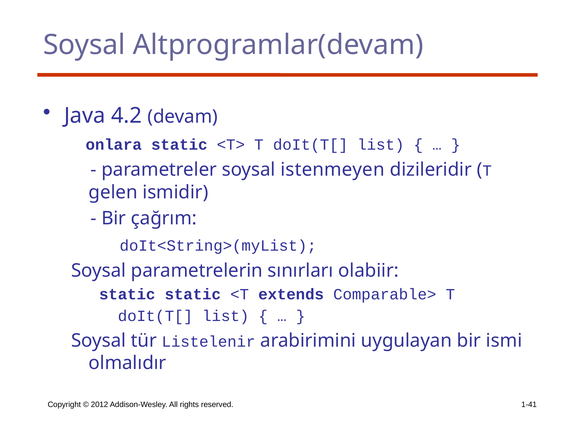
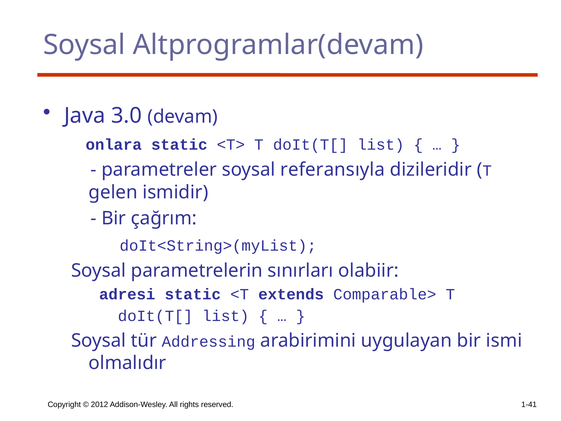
4.2: 4.2 -> 3.0 (126, 116)
istenmeyen: istenmeyen -> referansıyla (333, 170)
static: static -> adresi (127, 294)
Listelenir: Listelenir -> Addressing (209, 341)
